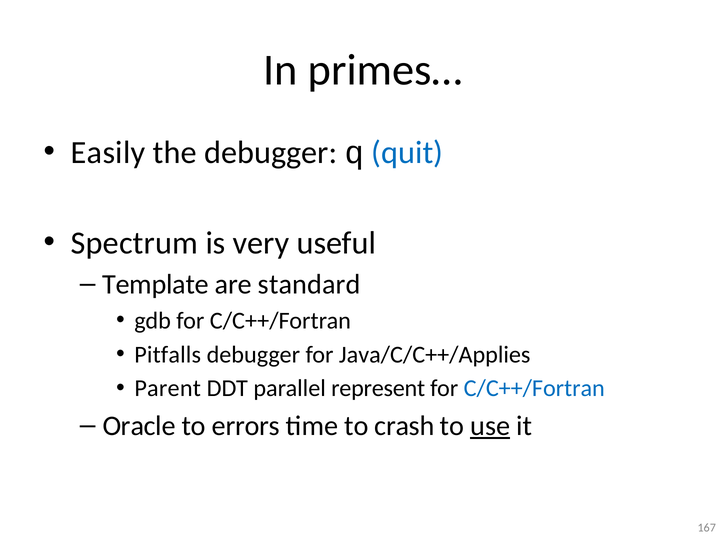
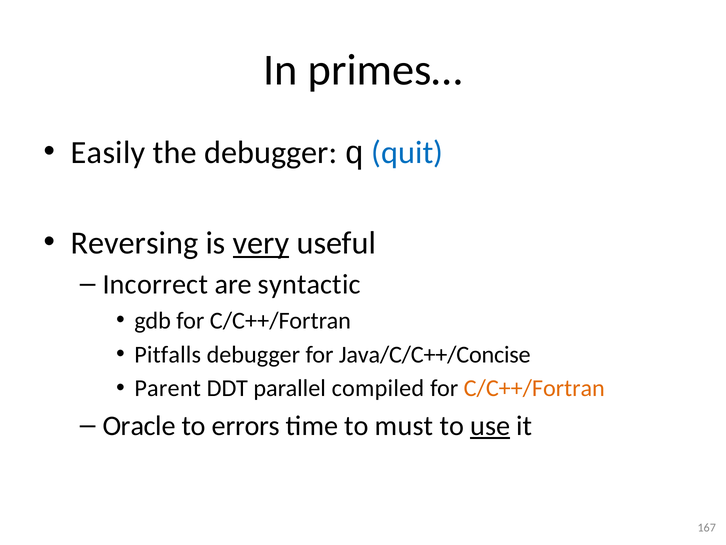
Spectrum: Spectrum -> Reversing (135, 243)
very underline: none -> present (261, 243)
Template: Template -> Incorrect (155, 284)
standard: standard -> syntactic (309, 284)
Java/C/C++/Applies: Java/C/C++/Applies -> Java/C/C++/Concise (435, 354)
represent: represent -> compiled (378, 388)
C/C++/Fortran colour: blue -> orange (534, 388)
crash: crash -> must (404, 426)
